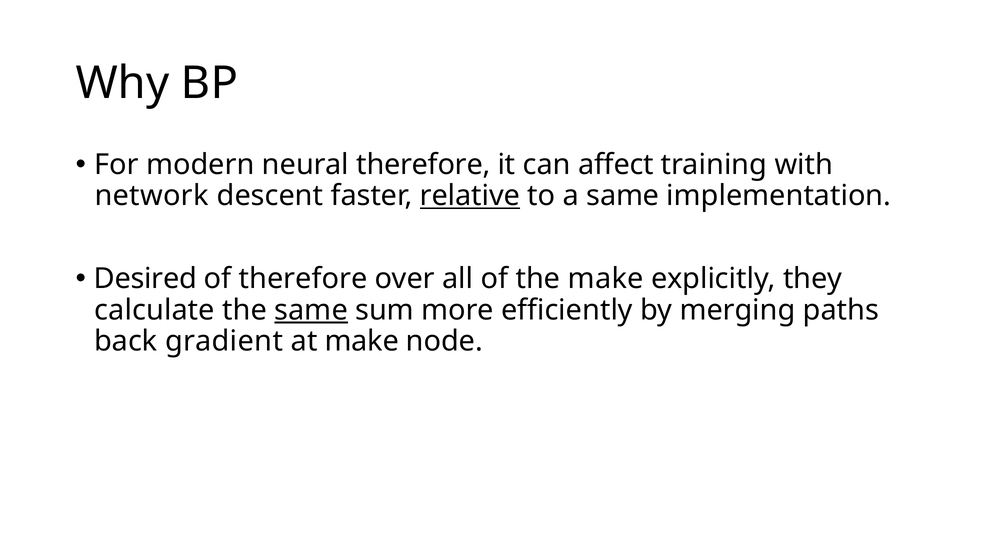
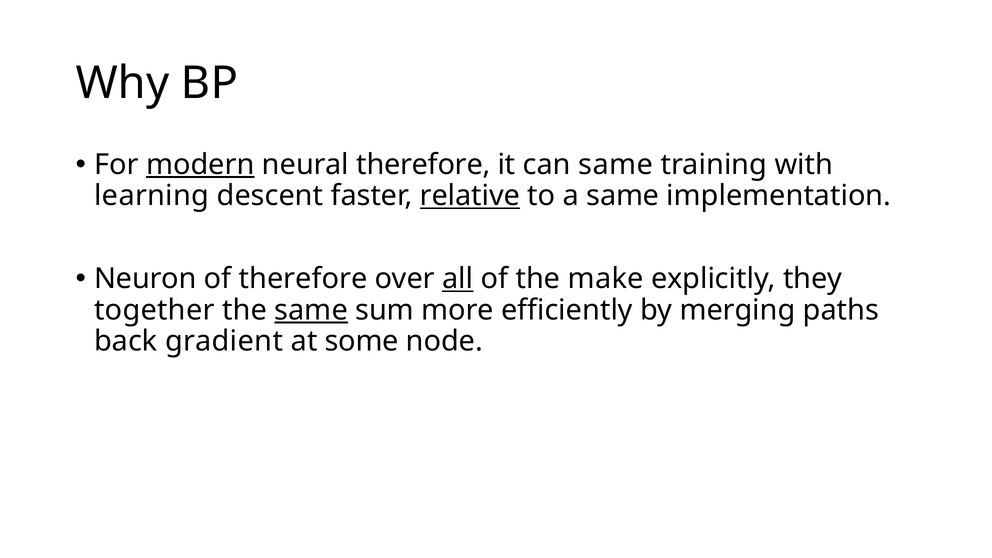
modern underline: none -> present (200, 165)
can affect: affect -> same (616, 165)
network: network -> learning (152, 196)
Desired: Desired -> Neuron (145, 279)
all underline: none -> present (458, 279)
calculate: calculate -> together (154, 310)
at make: make -> some (362, 341)
